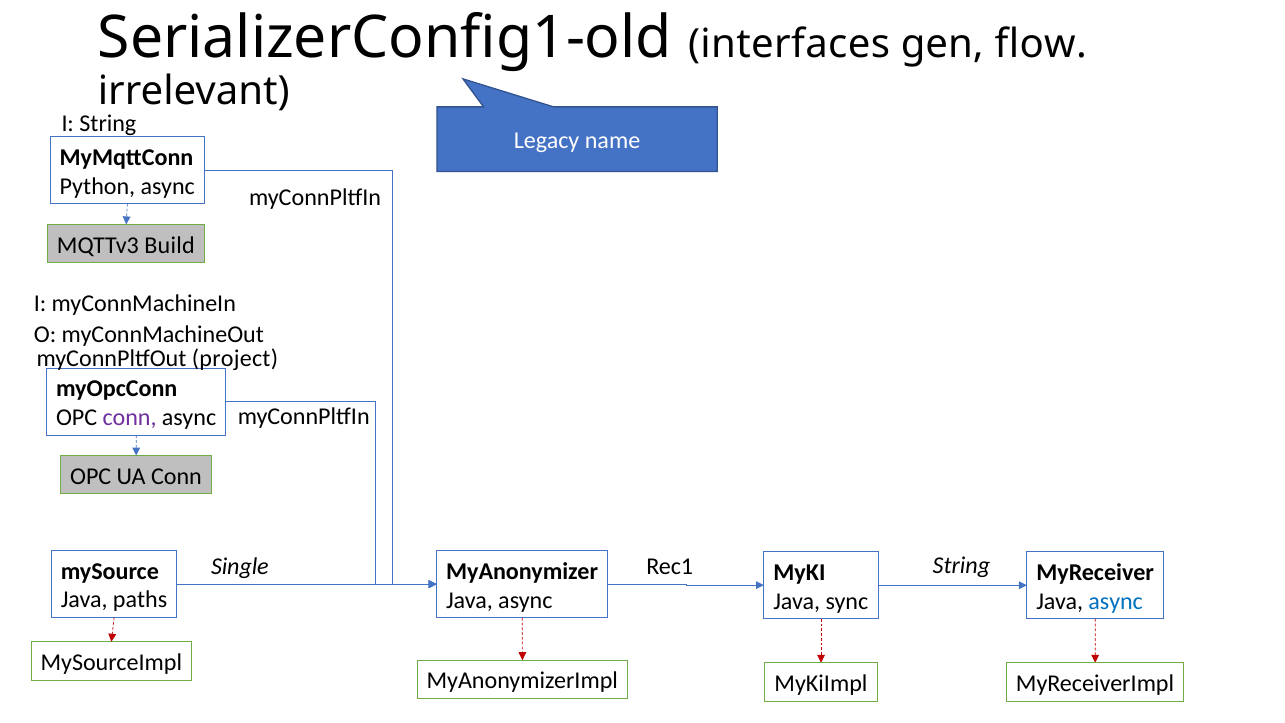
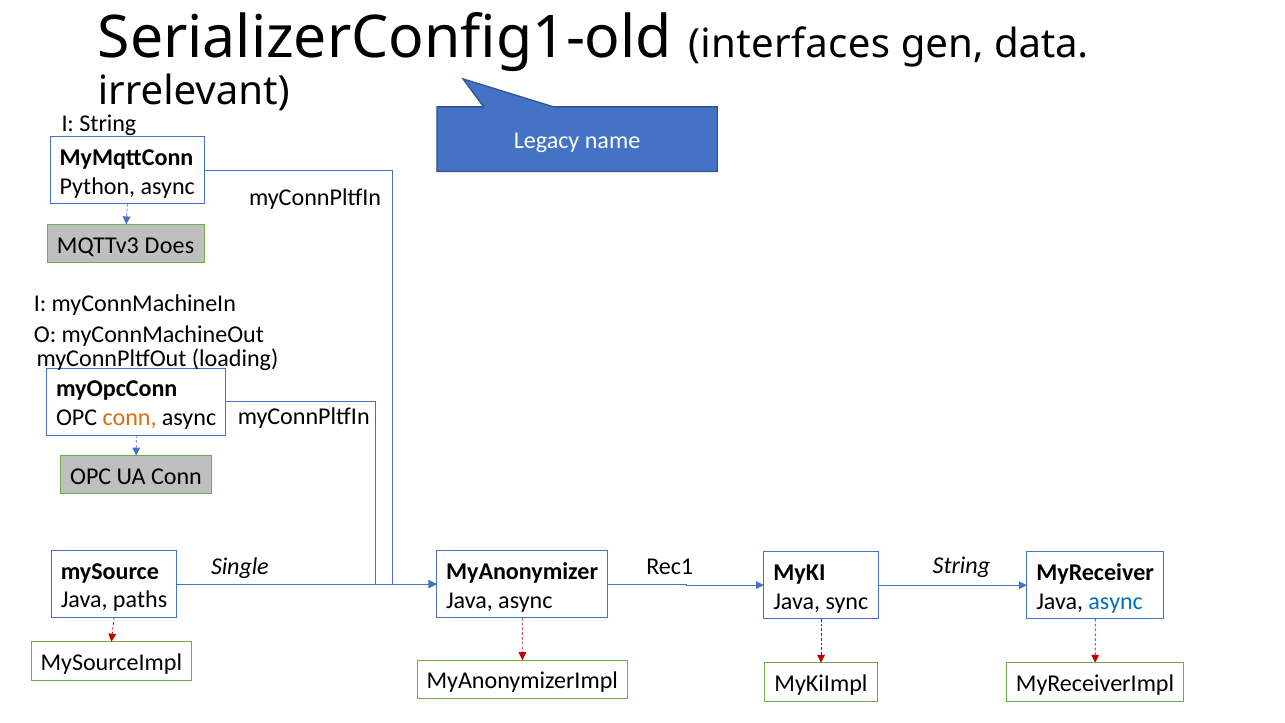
flow: flow -> data (1041, 44)
Build: Build -> Does (170, 245)
project: project -> loading (235, 358)
conn colour: purple -> orange (130, 418)
